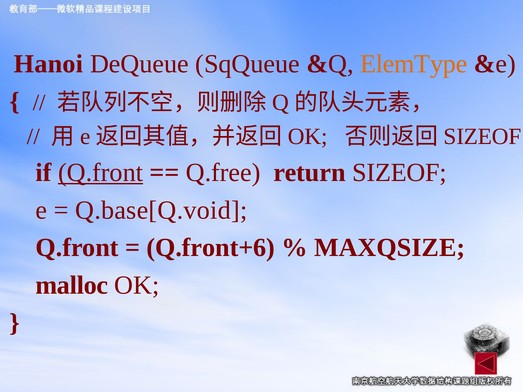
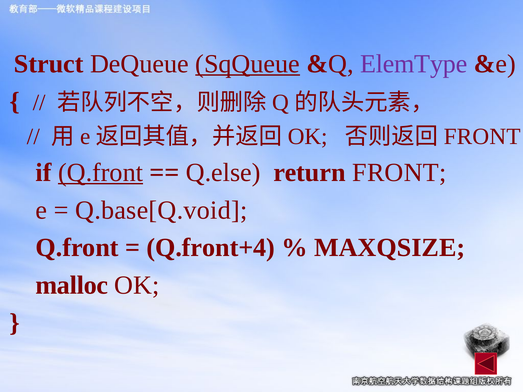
Hanoi: Hanoi -> Struct (49, 64)
SqQueue underline: none -> present (248, 64)
ElemType colour: orange -> purple (414, 64)
SIZEOF: SIZEOF -> FRONT (482, 136)
Q.free: Q.free -> Q.else (223, 173)
return SIZEOF: SIZEOF -> FRONT (399, 173)
Q.front+6: Q.front+6 -> Q.front+4 (211, 248)
